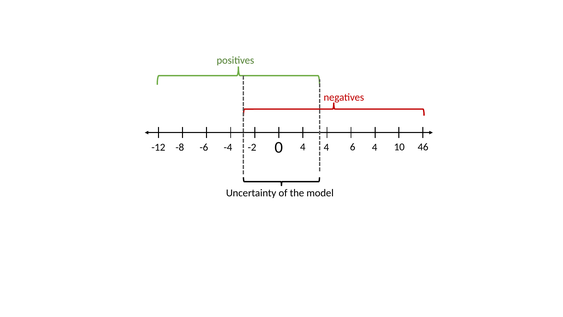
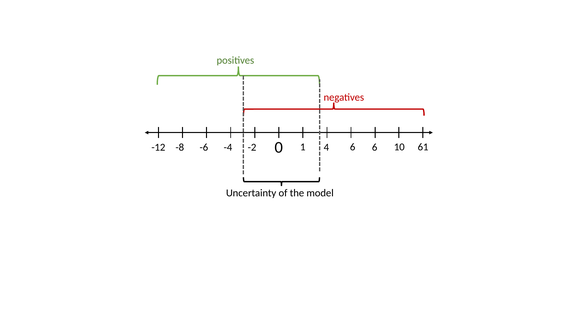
0 4: 4 -> 1 (303, 147)
6 4: 4 -> 6 (375, 147)
46: 46 -> 61 (423, 147)
